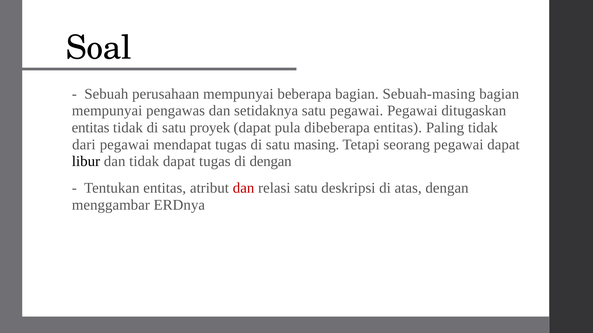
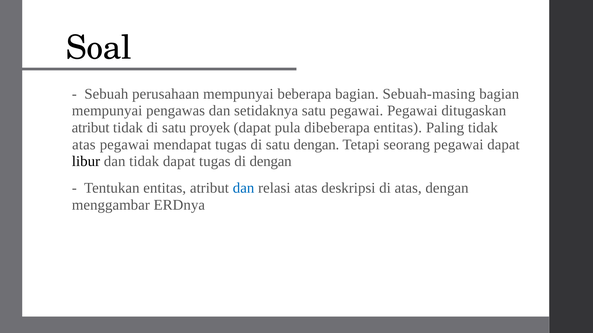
entitas: entitas -> atribut (91, 128)
dari: dari -> atas (84, 145)
satu masing: masing -> dengan (316, 145)
dan colour: red -> blue (244, 188)
relasi satu: satu -> atas (306, 188)
